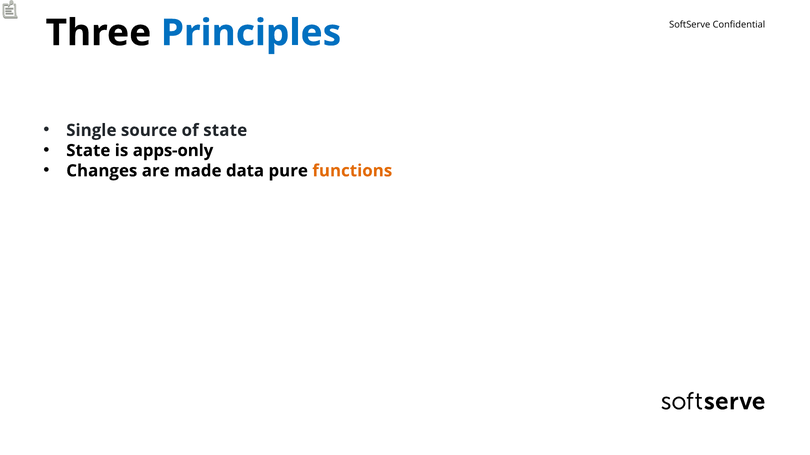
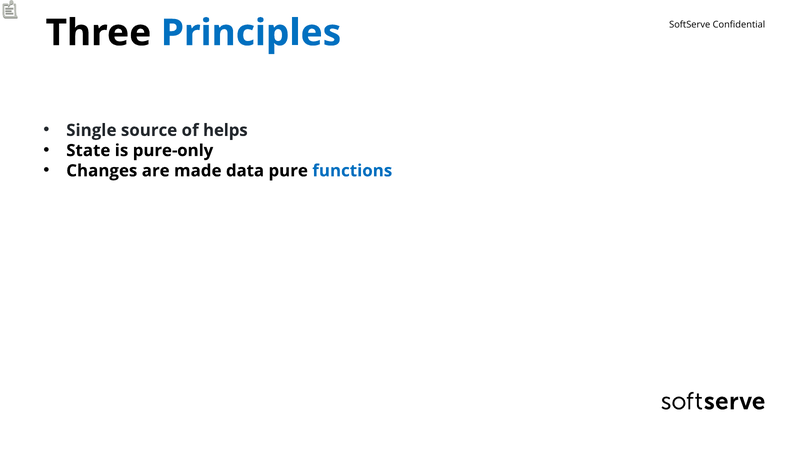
of state: state -> helps (225, 130)
apps-only: apps-only -> pure-only (173, 151)
functions colour: orange -> blue (352, 171)
